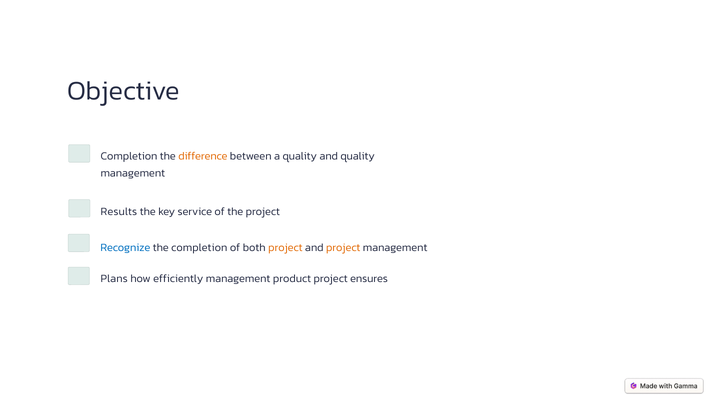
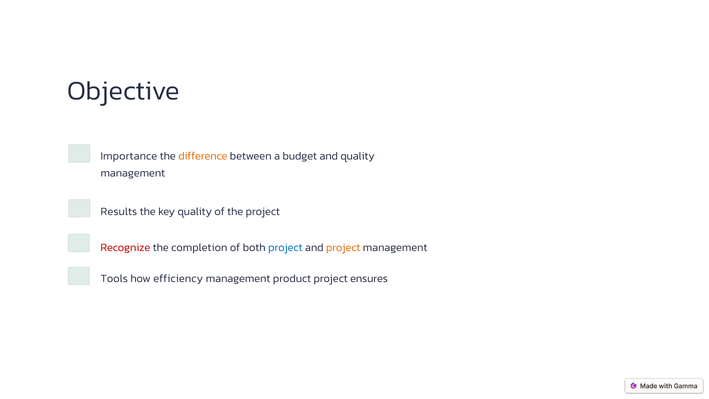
Completion: Completion -> Importance (129, 156)
a quality: quality -> budget (300, 156)
key service: service -> quality (195, 212)
Recognize colour: blue -> red (125, 248)
project colour: orange -> blue (285, 248)
Plans: Plans -> Tools (114, 279)
efficiently: efficiently -> efficiency (178, 279)
